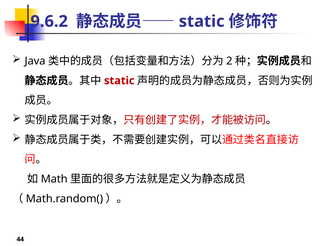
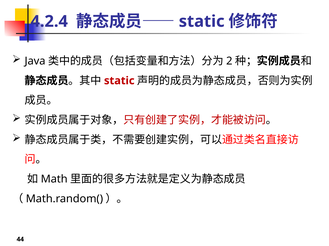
9.6.2: 9.6.2 -> 4.2.4 (49, 21)
